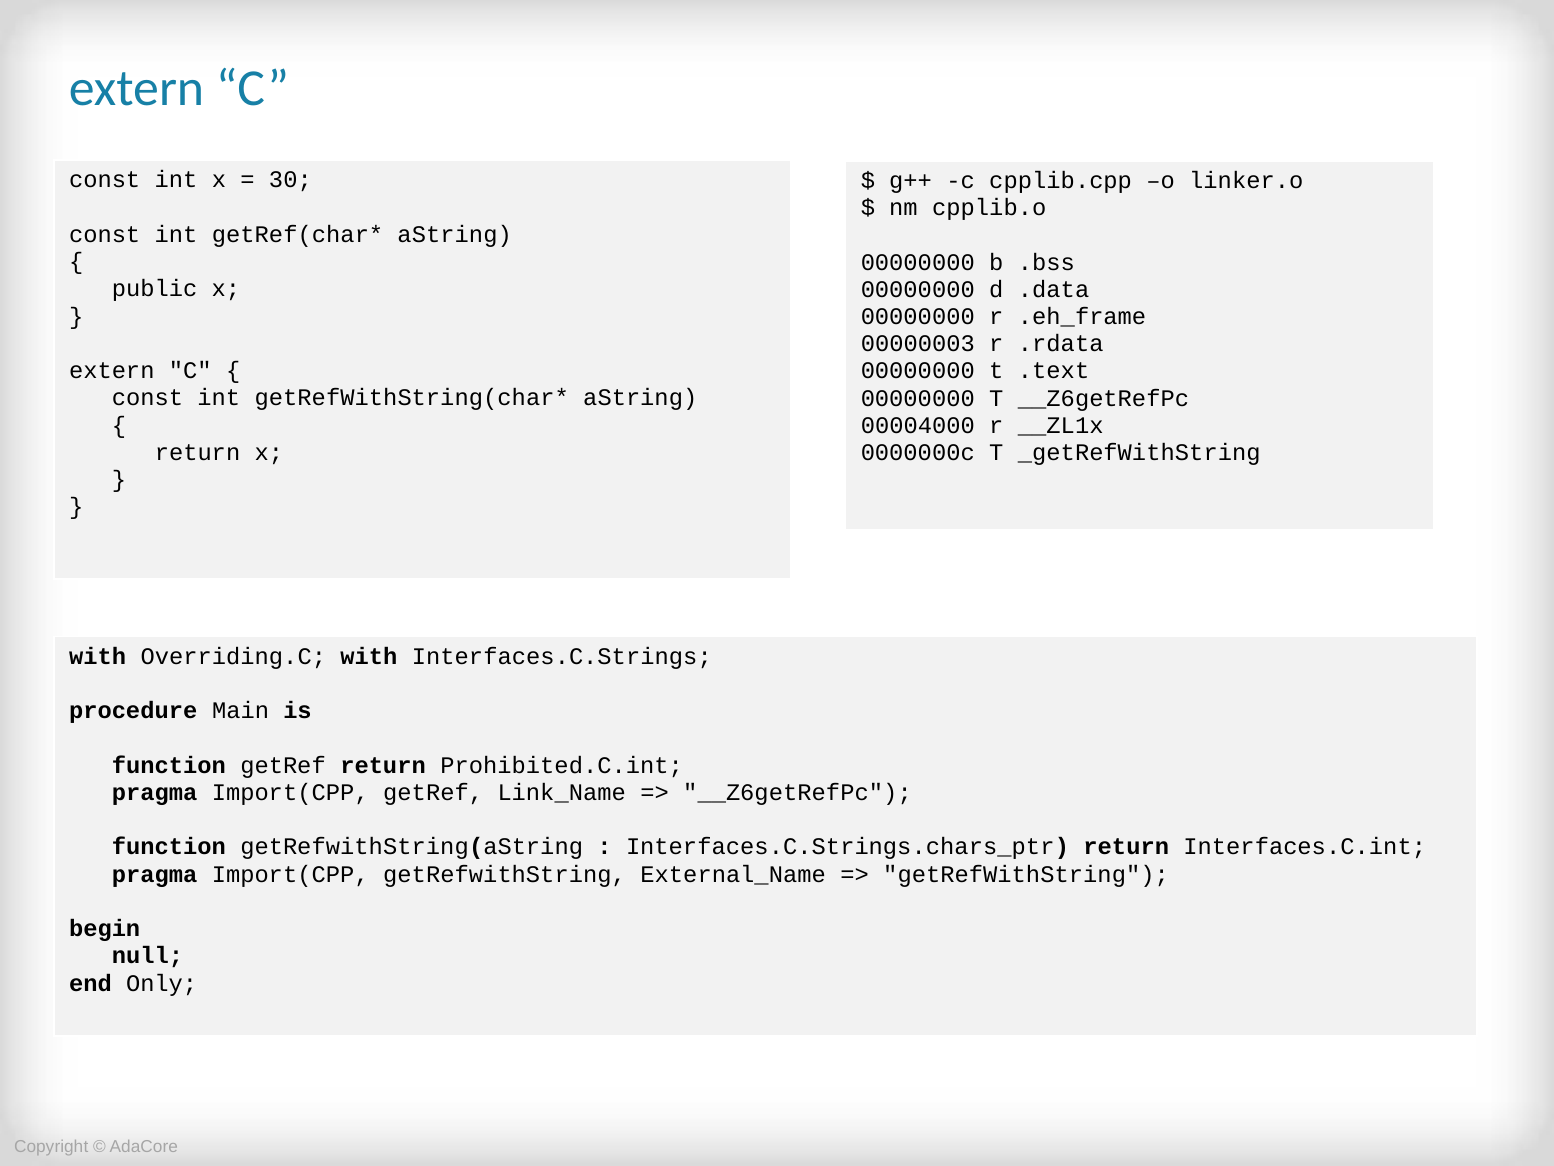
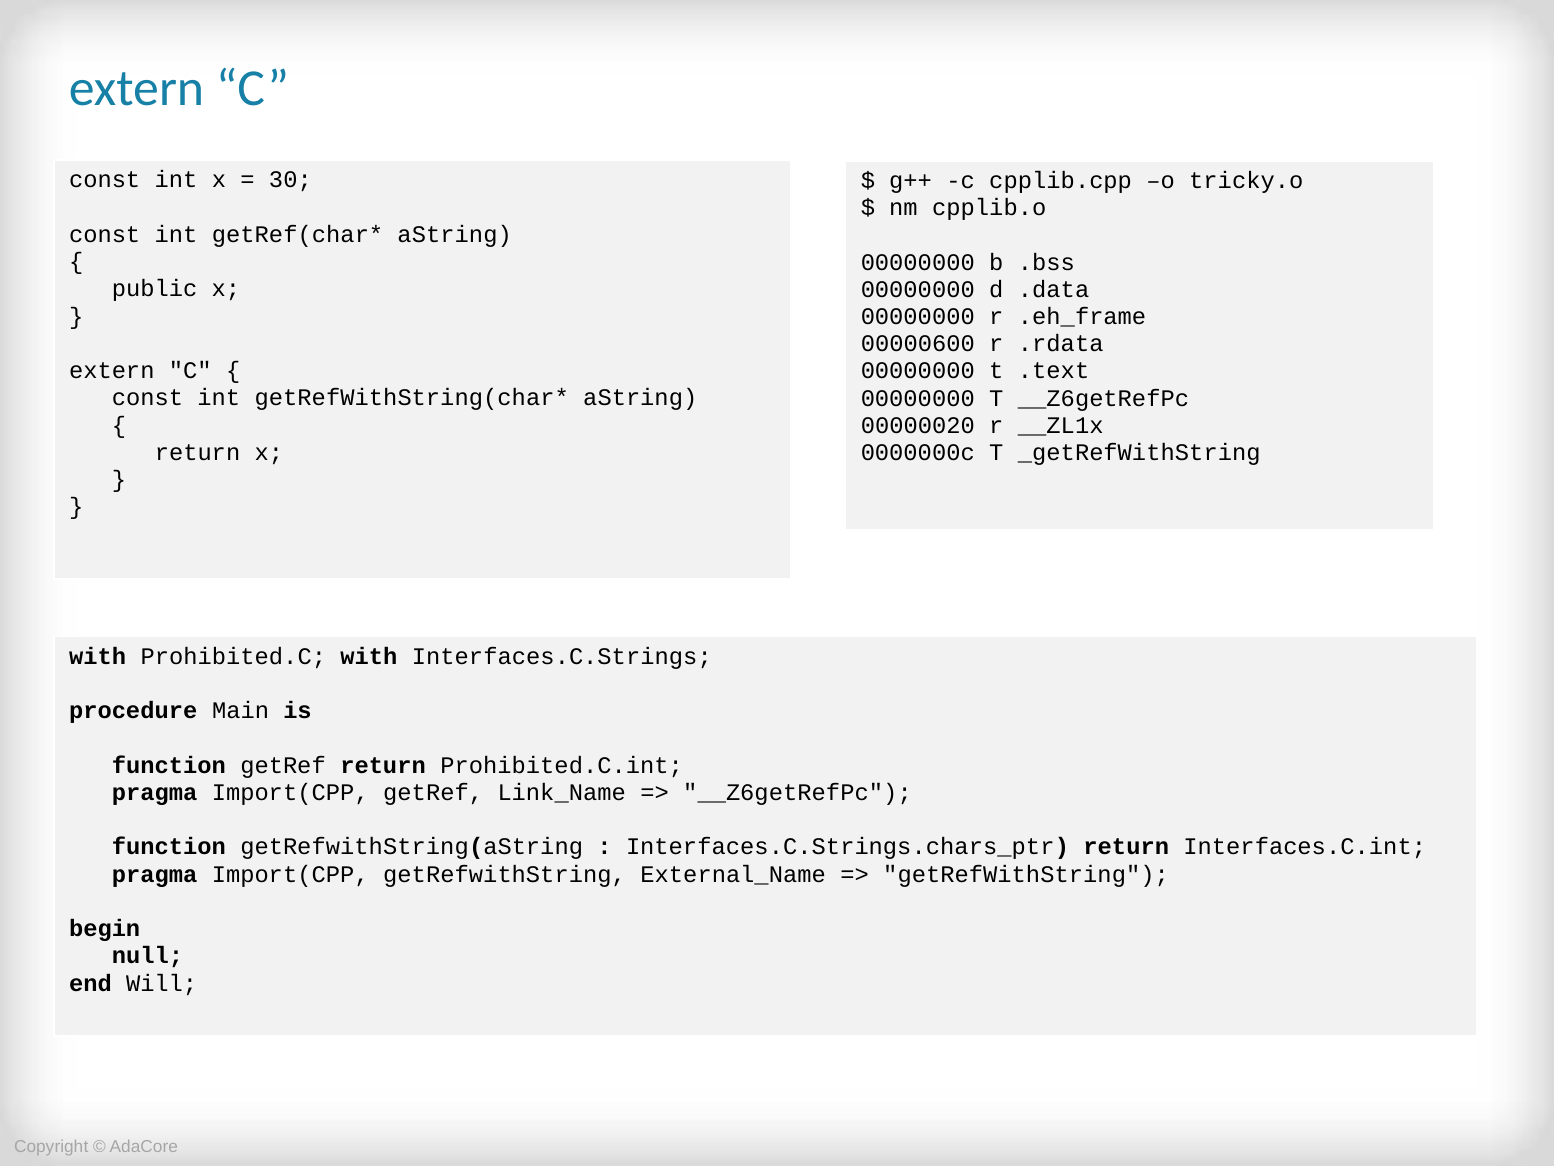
linker.o: linker.o -> tricky.o (1246, 180)
00000003: 00000003 -> 00000600 (918, 344)
00004000: 00004000 -> 00000020 (918, 425)
Overriding.C: Overriding.C -> Prohibited.C (233, 656)
Only: Only -> Will (162, 983)
